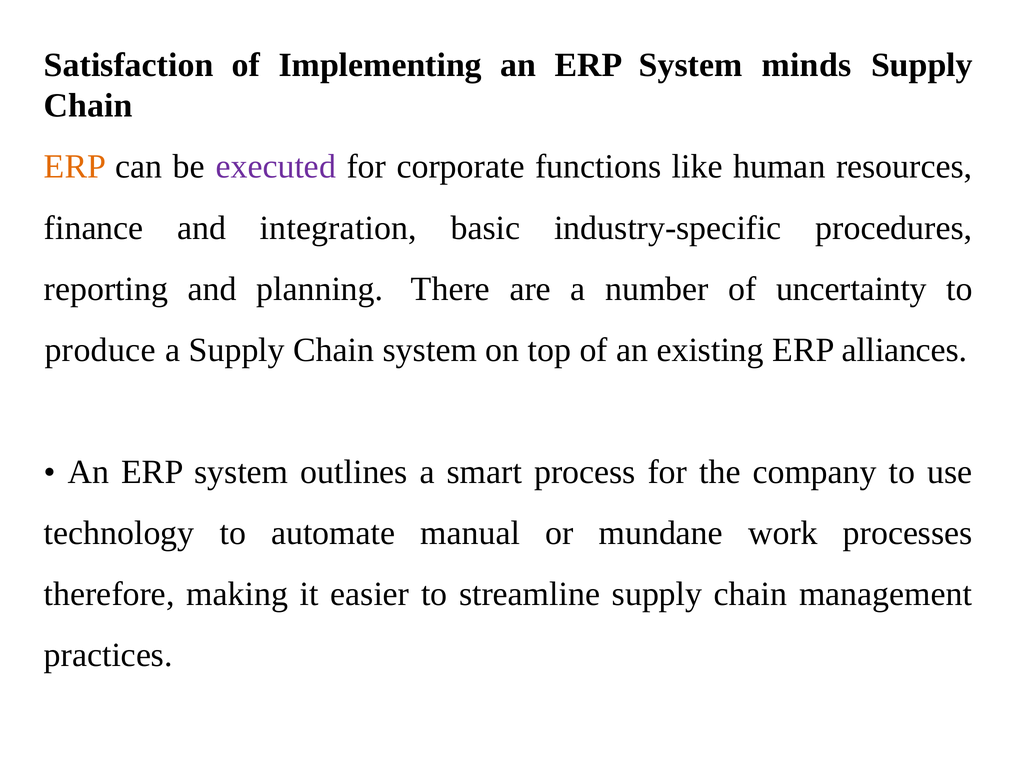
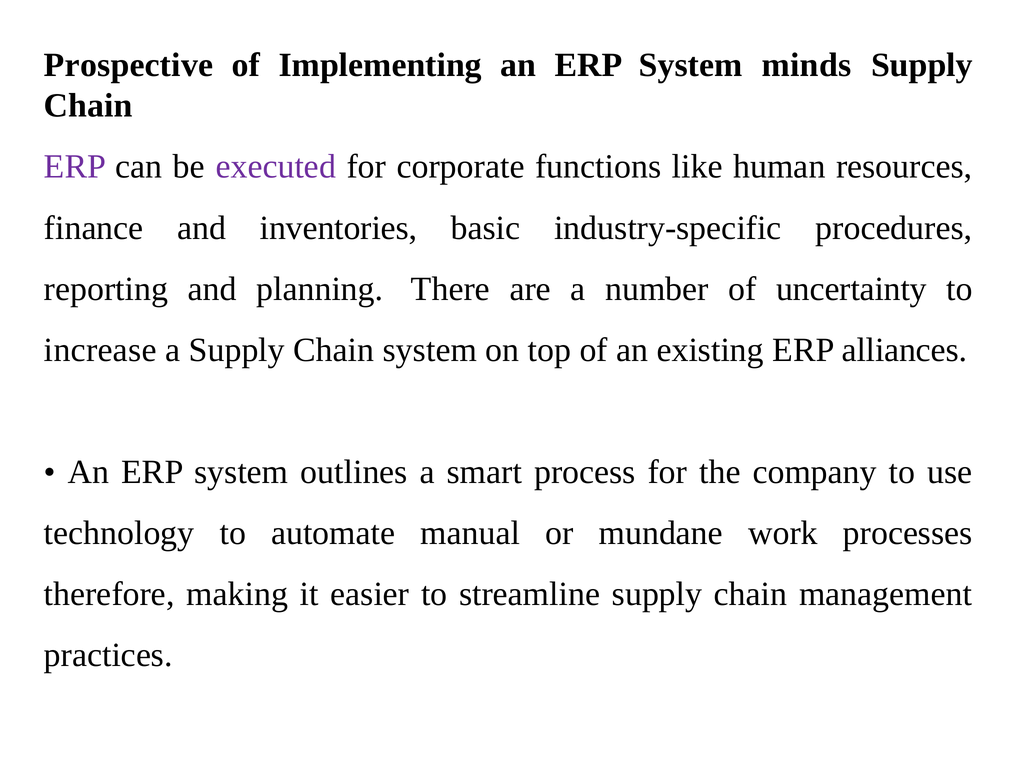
Satisfaction: Satisfaction -> Prospective (129, 65)
ERP colour: orange -> purple (75, 167)
integration: integration -> inventories (339, 228)
produce: produce -> increase (100, 350)
